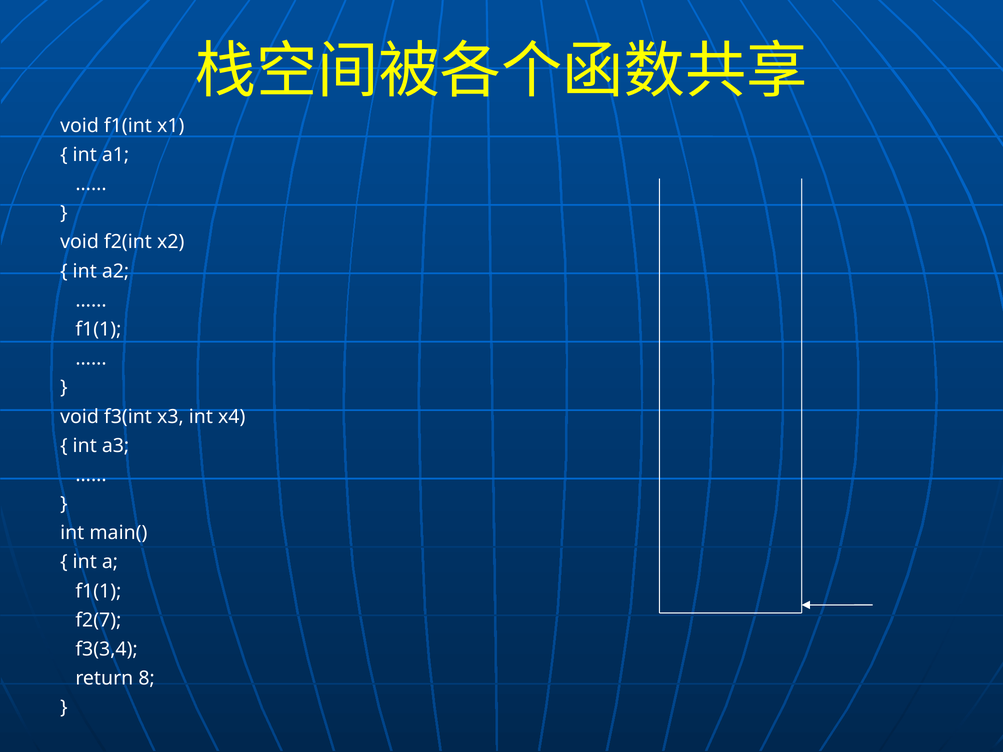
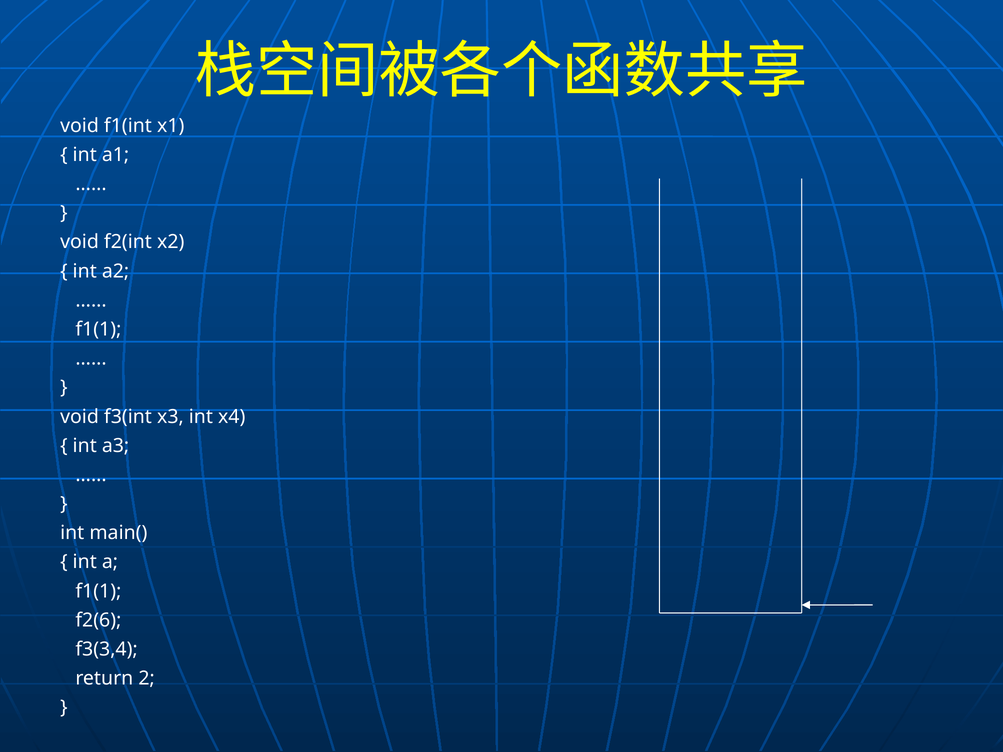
f2(7: f2(7 -> f2(6 (98, 620)
8: 8 -> 2 (147, 679)
